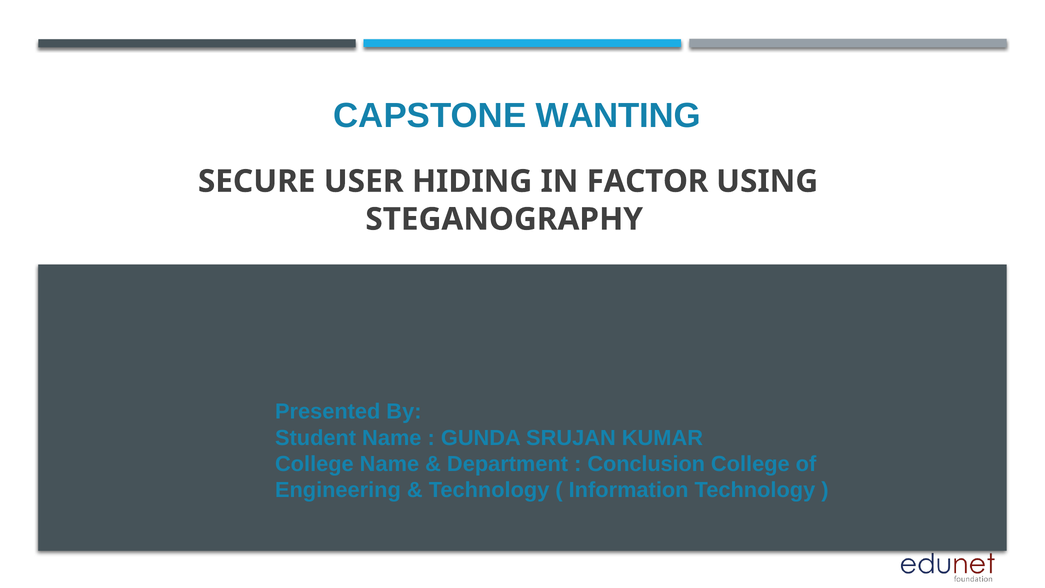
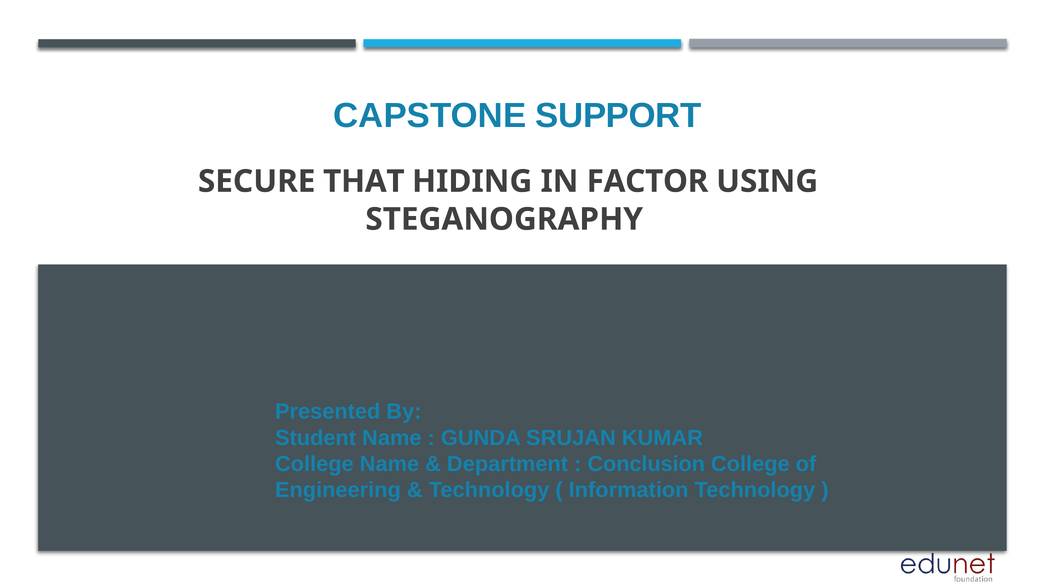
WANTING: WANTING -> SUPPORT (618, 116)
USER: USER -> THAT (364, 181)
